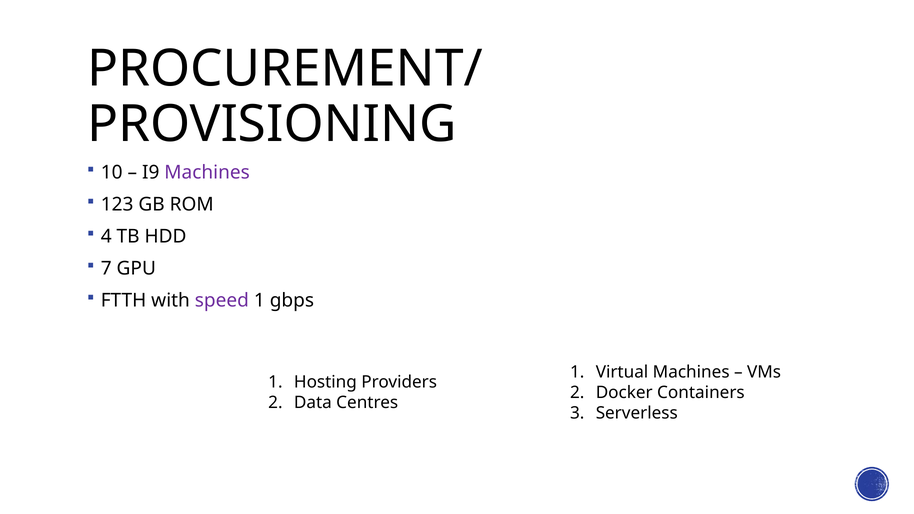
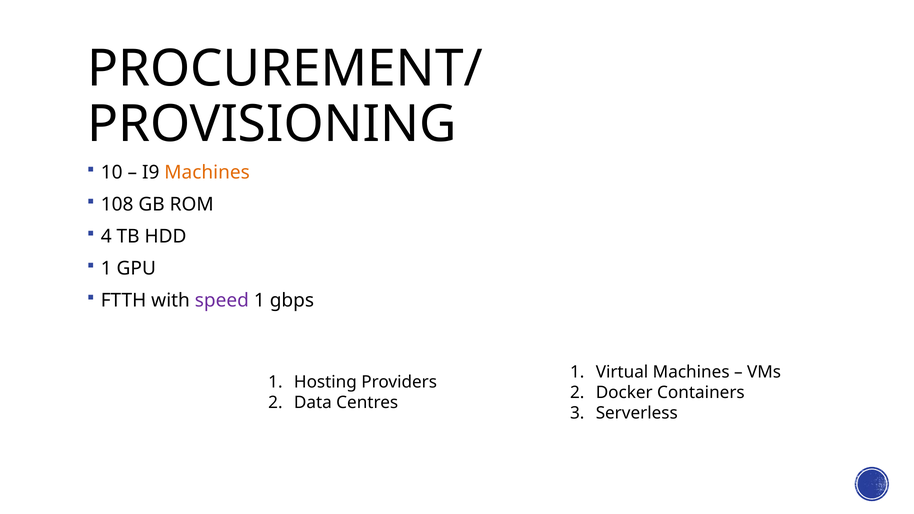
Machines colour: purple -> orange (207, 173)
123: 123 -> 108 (117, 205)
7: 7 -> 1 (106, 269)
